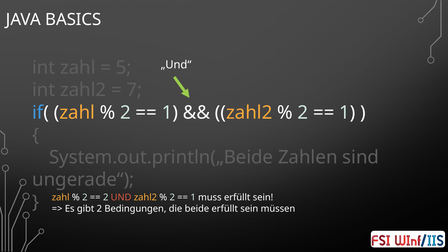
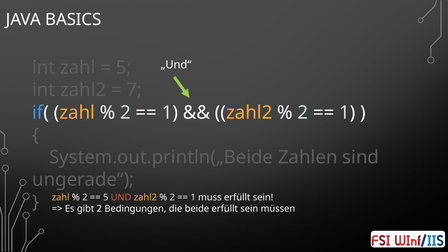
2: 2 -> 5 (106, 197)
